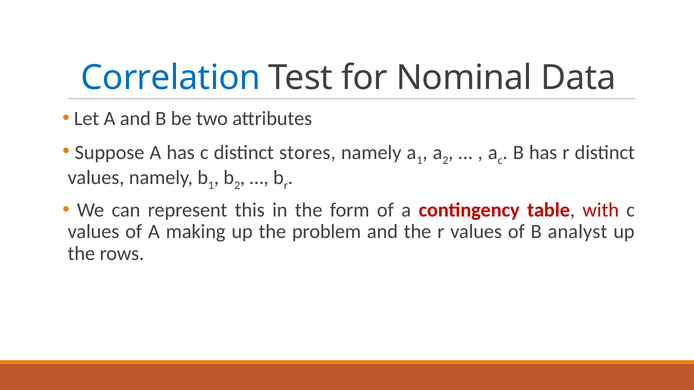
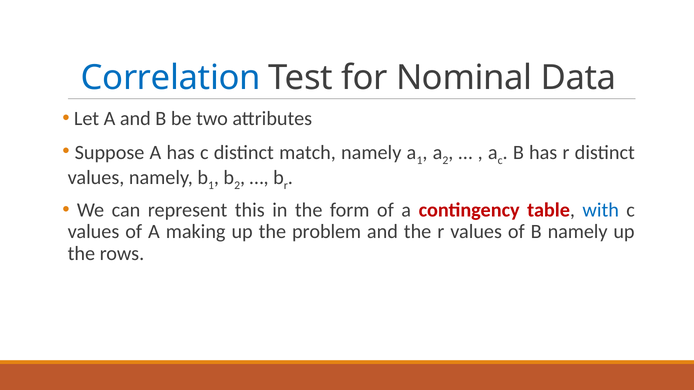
stores: stores -> match (308, 153)
with colour: red -> blue (601, 210)
B analyst: analyst -> namely (578, 232)
